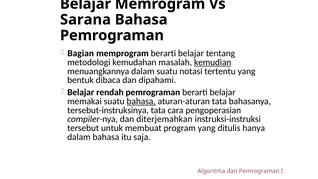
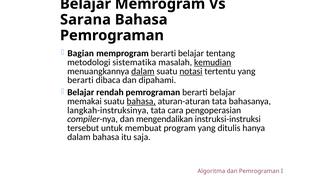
kemudahan: kemudahan -> sistematika (134, 62)
dalam underline: none -> present (143, 71)
notasi underline: none -> present (191, 71)
bentuk: bentuk -> berarti (80, 80)
tersebut-instruksinya: tersebut-instruksinya -> langkah-instruksinya (108, 110)
diterjemahkan: diterjemahkan -> mengendalikan (164, 119)
